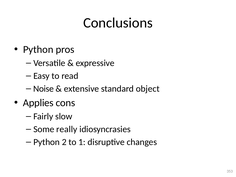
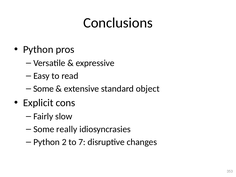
Noise: Noise -> Some (43, 89)
Applies: Applies -> Explicit (38, 103)
1: 1 -> 7 (82, 142)
